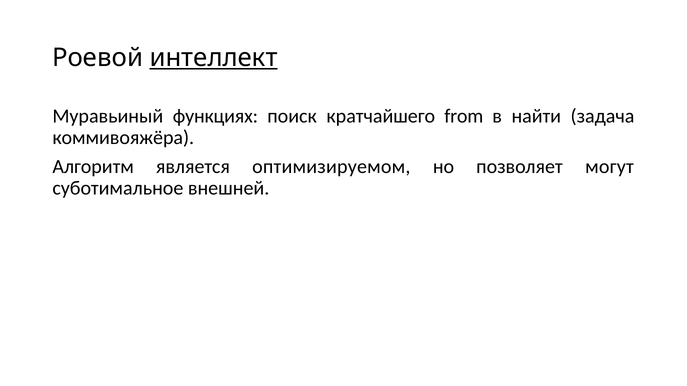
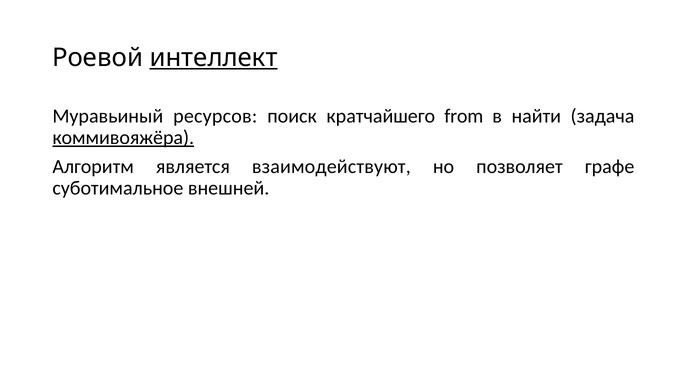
функциях: функциях -> ресурсов (215, 116)
коммивояжёра underline: none -> present (123, 138)
оптимизируемом: оптимизируемом -> взаимодействуют (331, 167)
могут: могут -> графе (610, 167)
